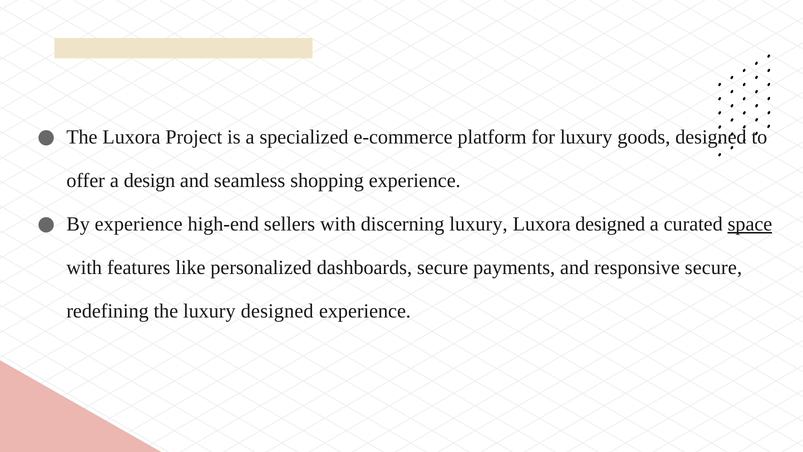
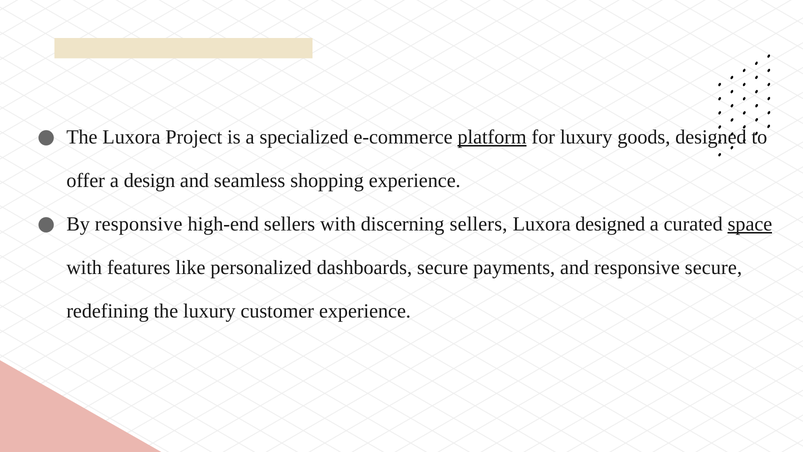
platform underline: none -> present (492, 137)
By experience: experience -> responsive (139, 224)
discerning luxury: luxury -> sellers (478, 224)
luxury designed: designed -> customer (277, 311)
